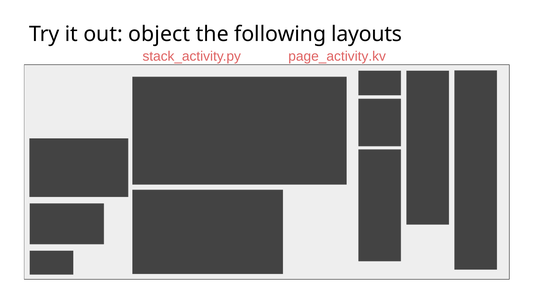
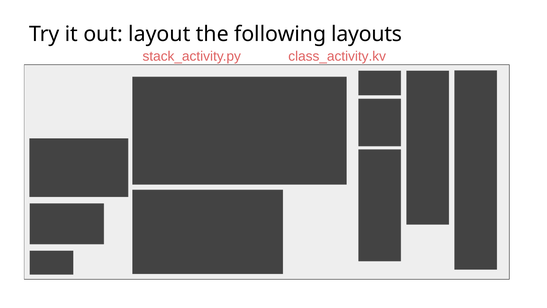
object: object -> layout (159, 34)
page_activity.kv: page_activity.kv -> class_activity.kv (337, 56)
